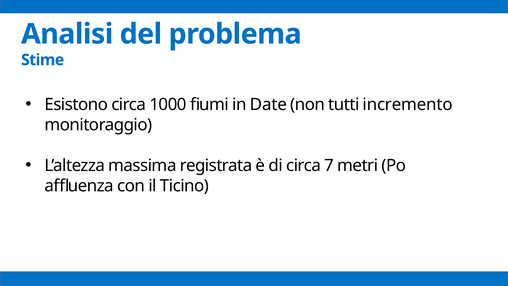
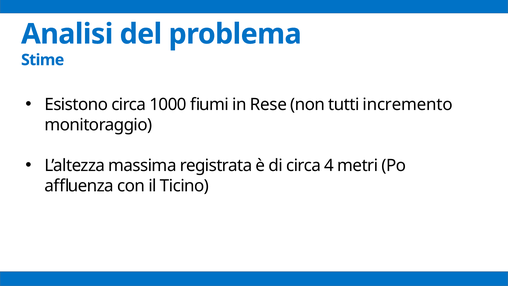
Date: Date -> Rese (268, 104)
7: 7 -> 4 (329, 165)
